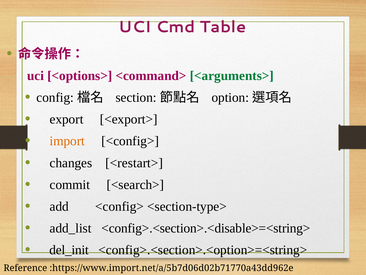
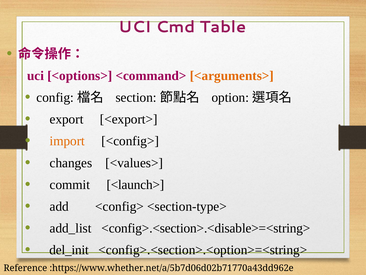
<arguments> colour: green -> orange (232, 76)
<restart>: <restart> -> <values> (134, 163)
<search>: <search> -> <launch> (135, 184)
:https://www.import.net/a/5b7d06d02b71770a43dd962e: :https://www.import.net/a/5b7d06d02b71770a43dd962e -> :https://www.whether.net/a/5b7d06d02b71770a43dd962e (172, 268)
